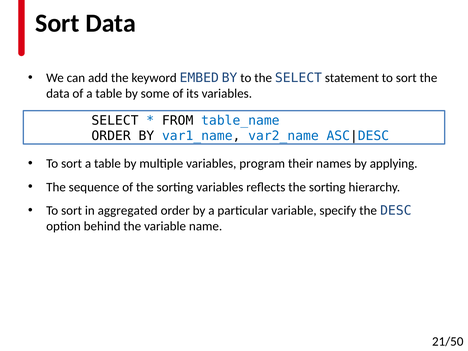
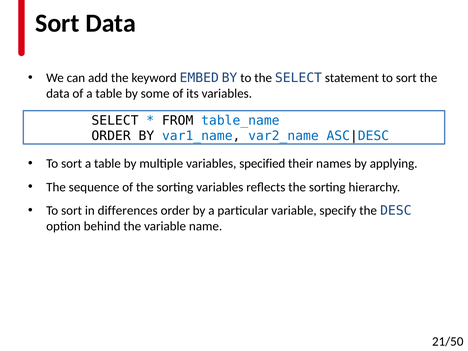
program: program -> specified (262, 164)
aggregated: aggregated -> differences (128, 210)
